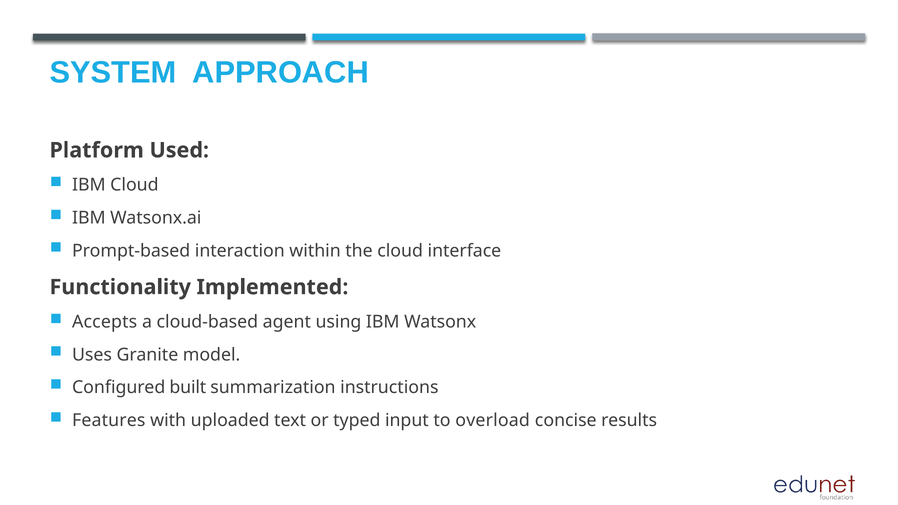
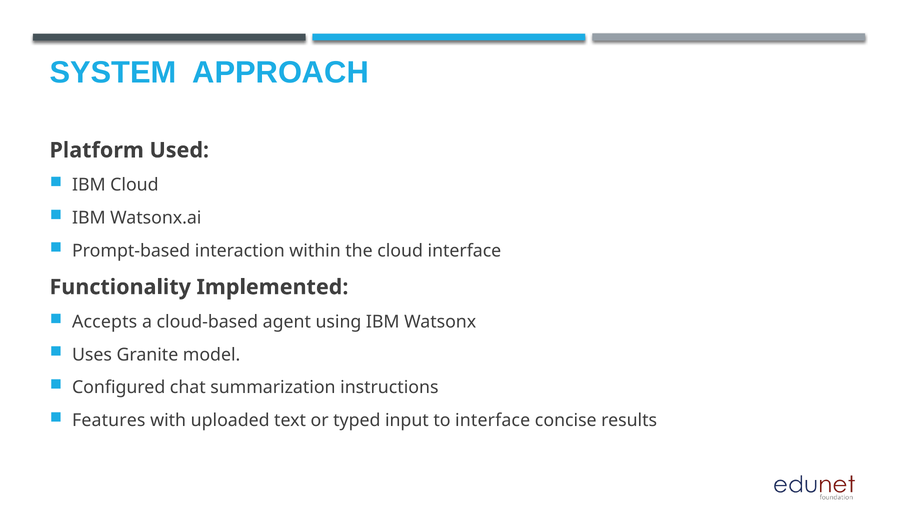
built: built -> chat (188, 388)
to overload: overload -> interface (493, 420)
